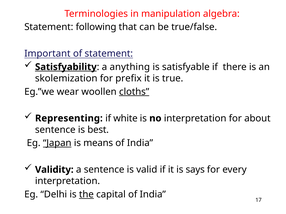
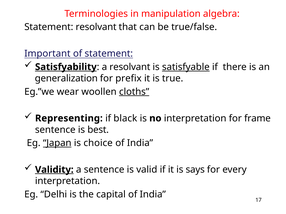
Statement following: following -> resolvant (96, 27)
a anything: anything -> resolvant (130, 67)
satisfyable underline: none -> present (186, 67)
skolemization: skolemization -> generalization (66, 79)
white: white -> black (125, 119)
about: about -> frame (257, 119)
means: means -> choice (98, 143)
Validity underline: none -> present (54, 170)
the underline: present -> none (86, 195)
